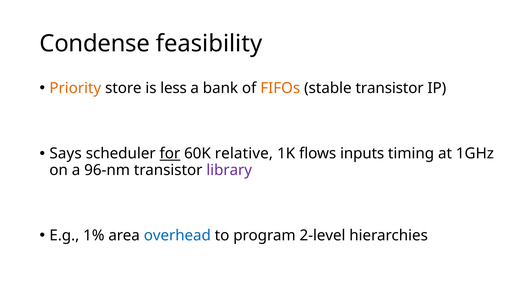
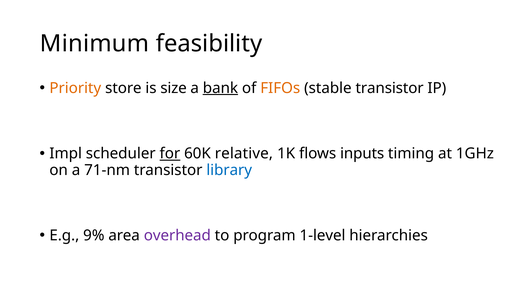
Condense: Condense -> Minimum (95, 44)
less: less -> size (174, 88)
bank underline: none -> present (220, 88)
Says: Says -> Impl (66, 153)
96-nm: 96-nm -> 71-nm (107, 170)
library colour: purple -> blue (229, 170)
1%: 1% -> 9% (94, 235)
overhead colour: blue -> purple (177, 235)
2-level: 2-level -> 1-level (322, 235)
